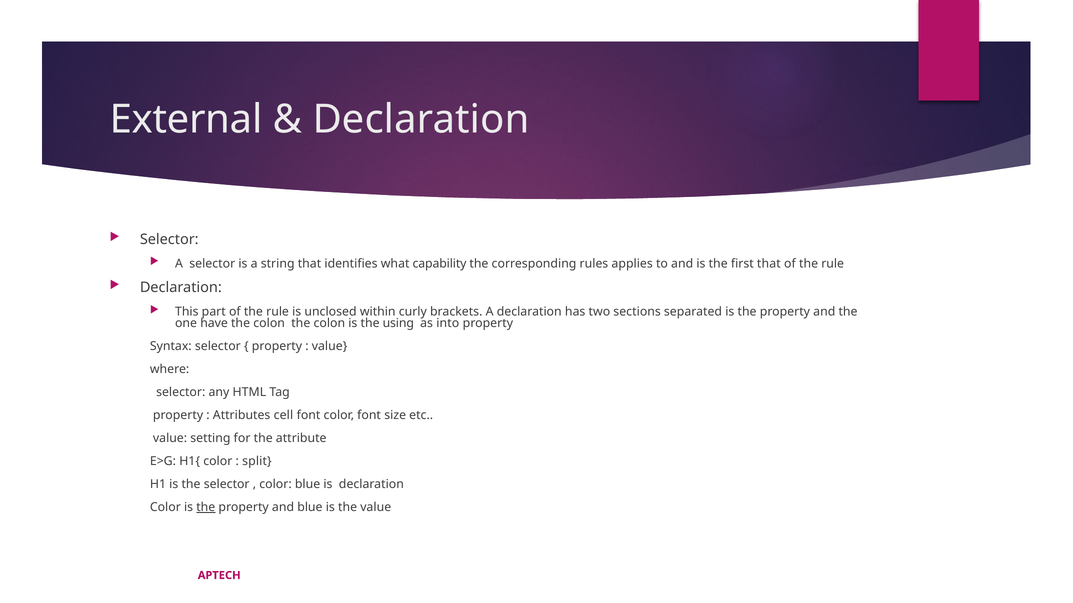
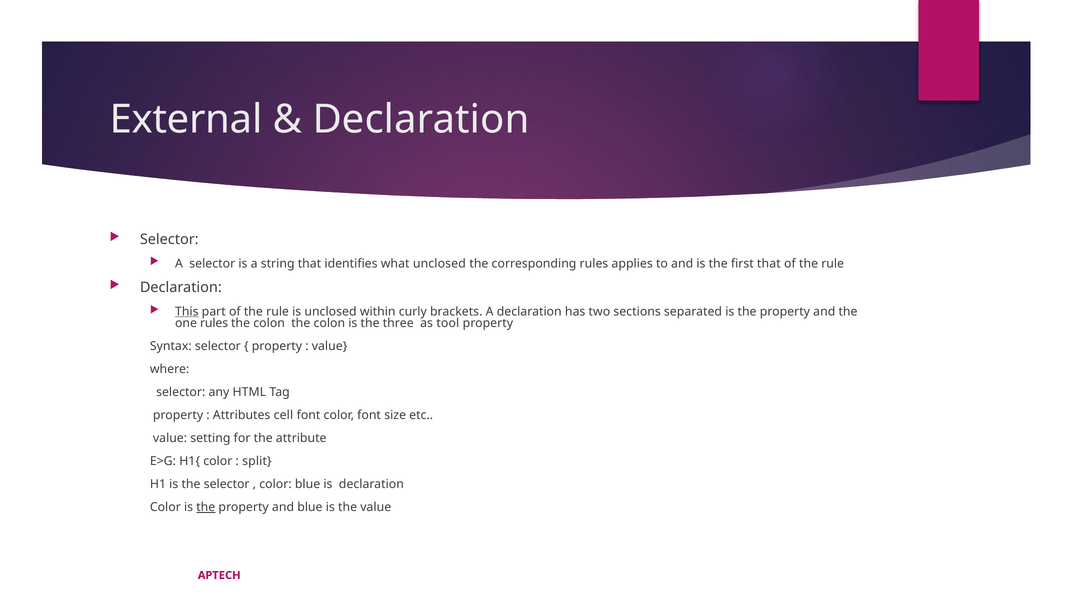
what capability: capability -> unclosed (439, 264)
This underline: none -> present (187, 312)
one have: have -> rules (214, 324)
using: using -> three (398, 324)
into: into -> tool (448, 324)
